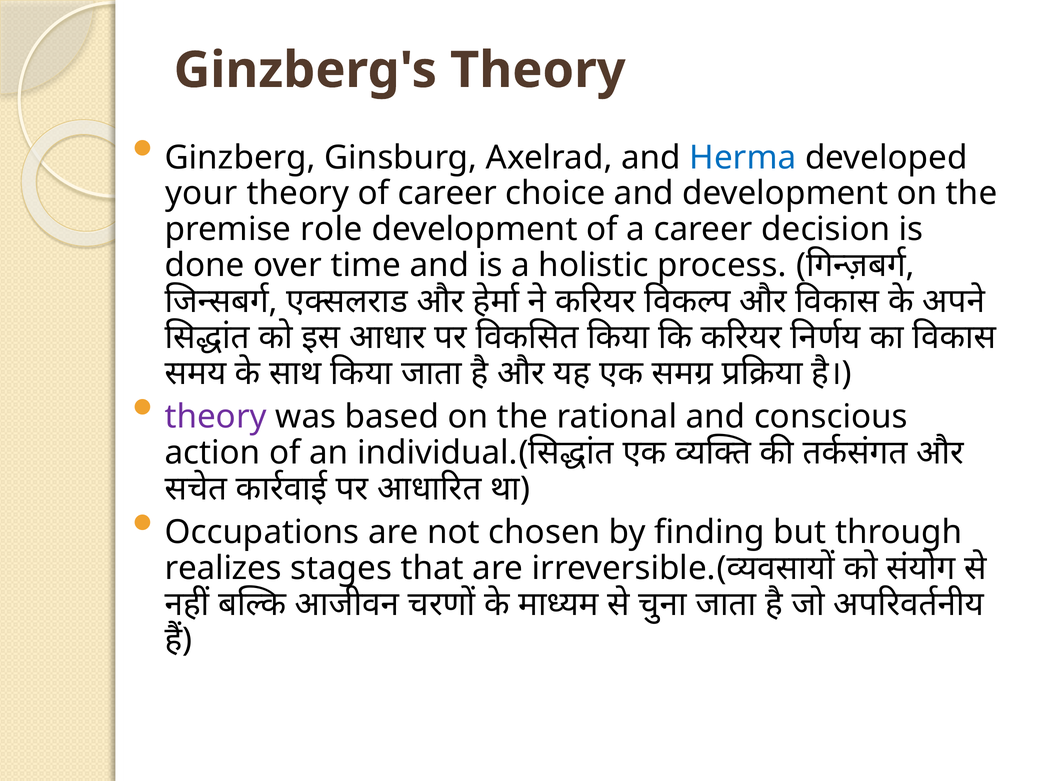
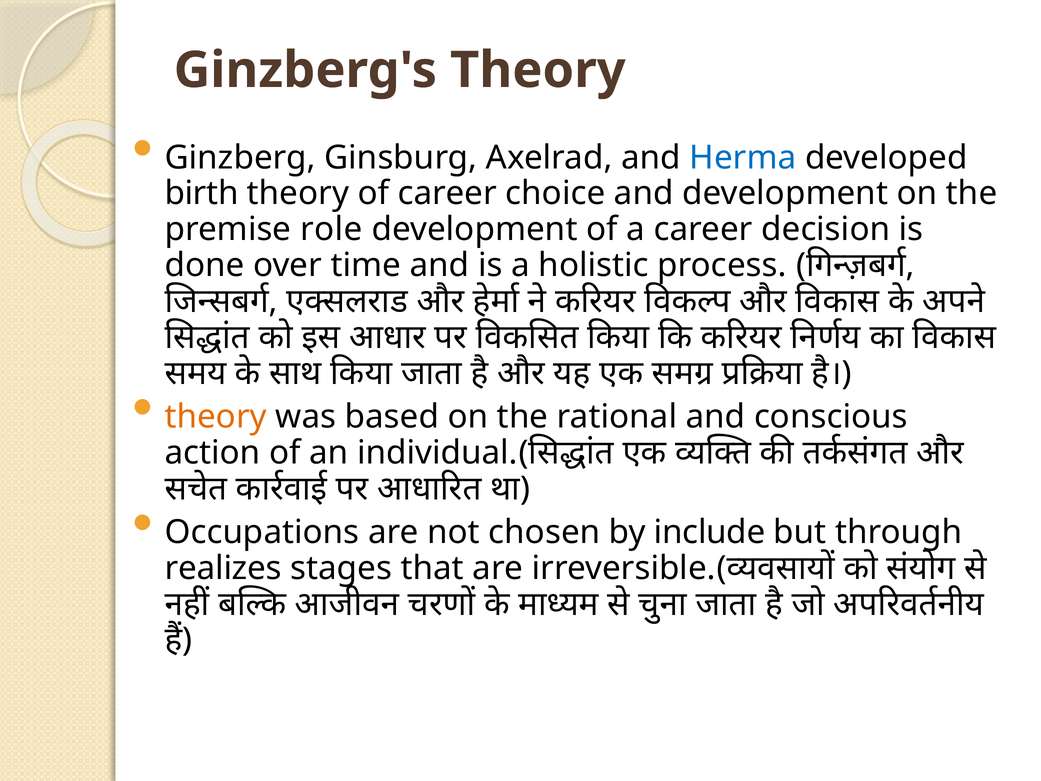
your: your -> birth (202, 193)
theory colour: purple -> orange (216, 417)
finding: finding -> include (710, 532)
